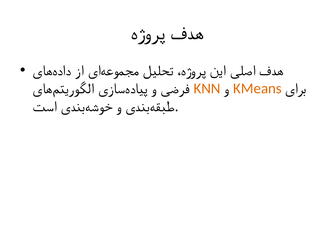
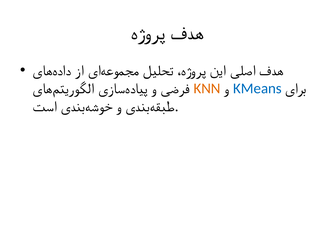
KMeans colour: orange -> blue (257, 88)
